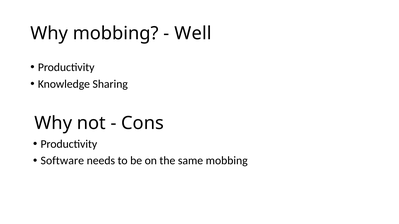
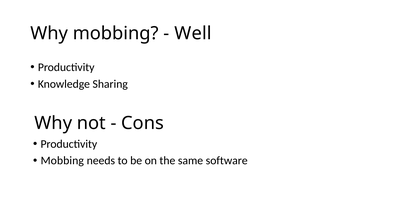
Software: Software -> Mobbing (62, 161)
same mobbing: mobbing -> software (227, 161)
